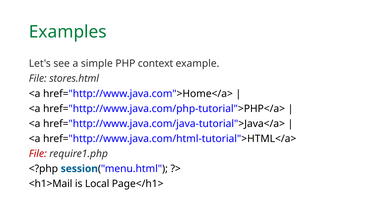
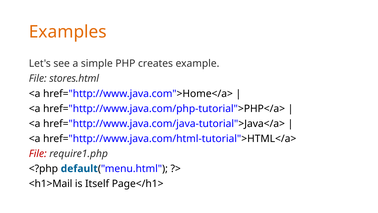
Examples colour: green -> orange (68, 32)
context: context -> creates (155, 63)
session: session -> default (79, 168)
Local: Local -> Itself (97, 183)
